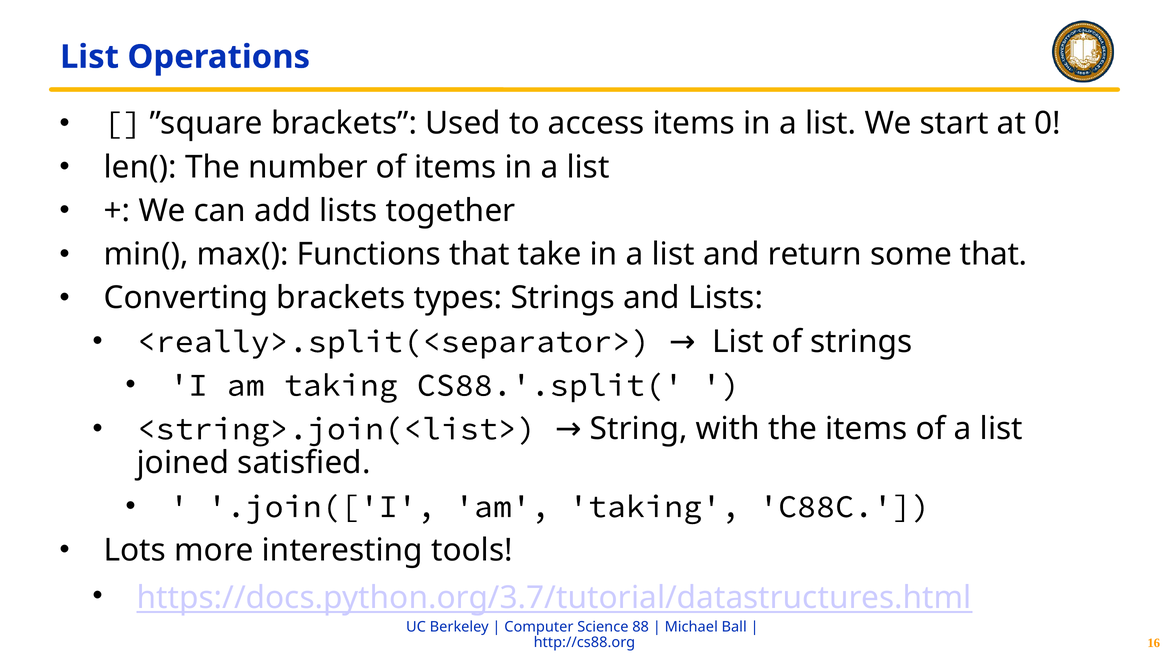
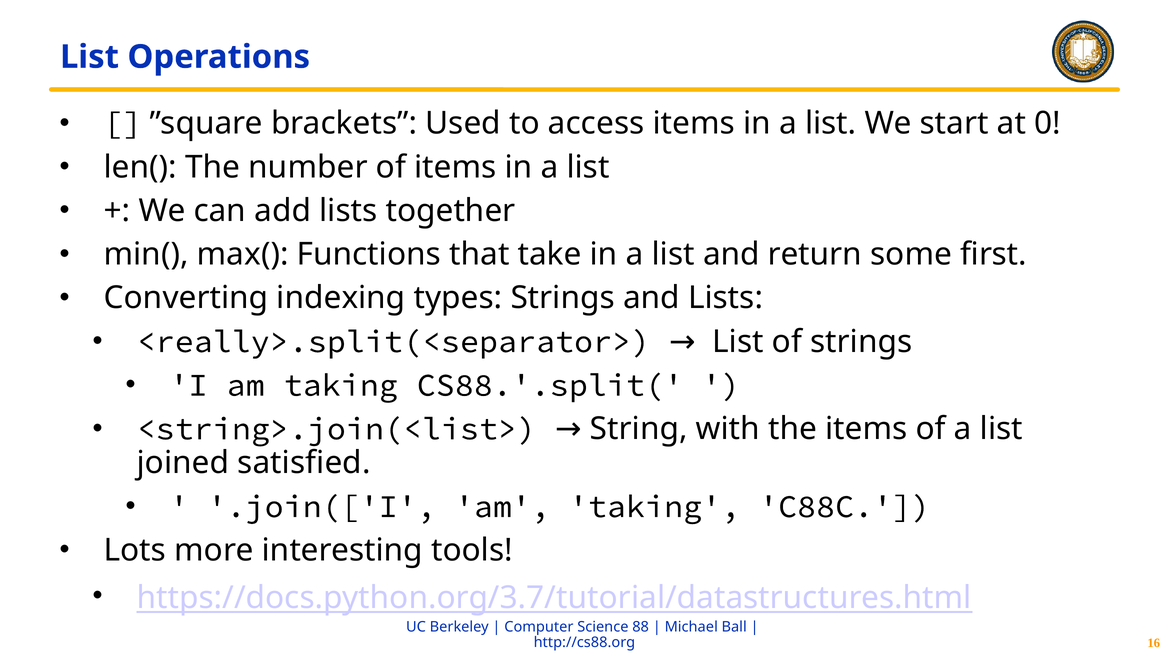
some that: that -> first (993, 255)
Converting brackets: brackets -> indexing (341, 298)
